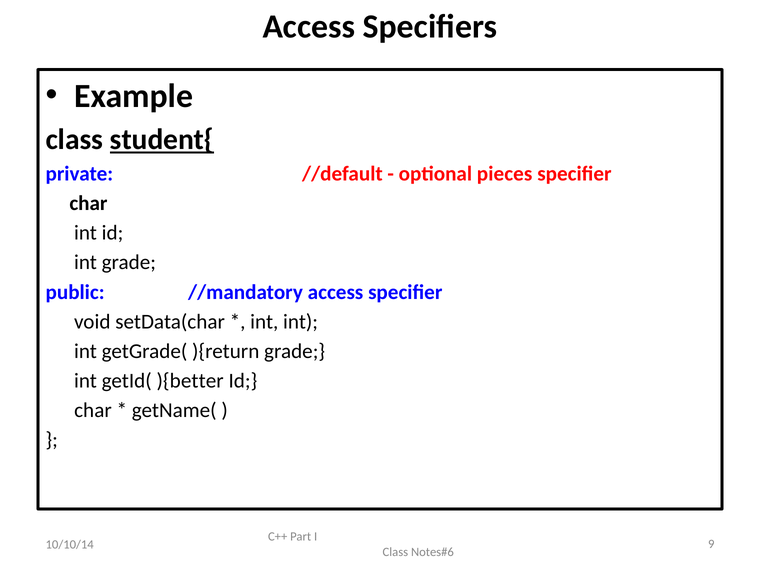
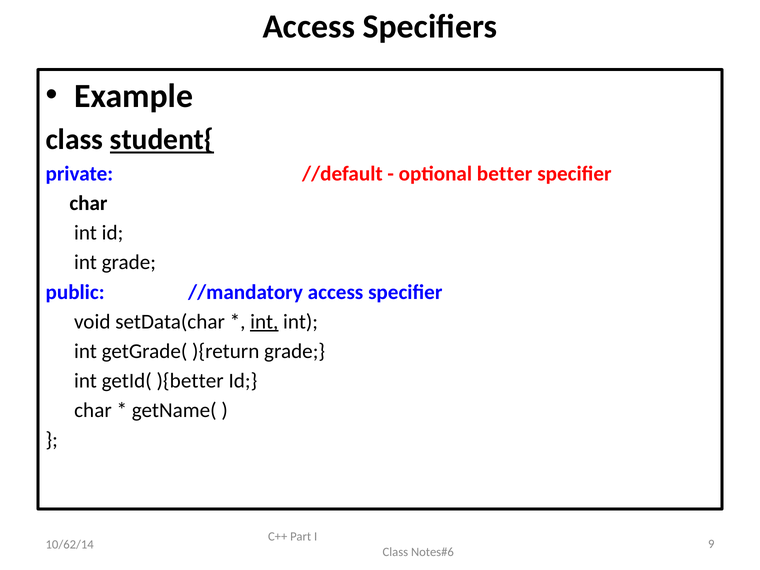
pieces: pieces -> better (505, 174)
int underline: none -> present (264, 322)
10/10/14: 10/10/14 -> 10/62/14 (70, 544)
